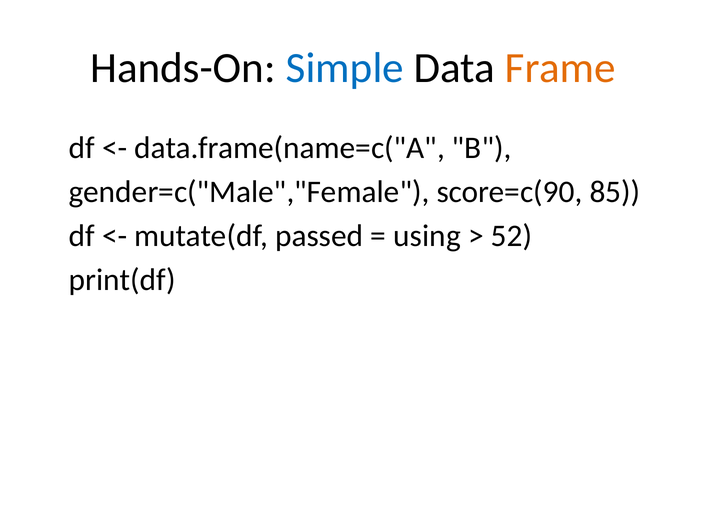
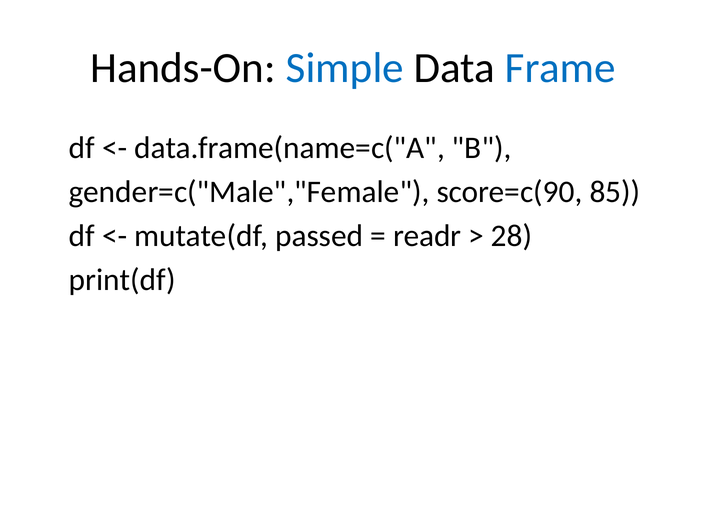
Frame colour: orange -> blue (560, 68)
using: using -> readr (427, 236)
52: 52 -> 28 (511, 236)
